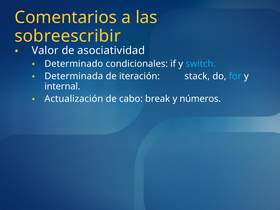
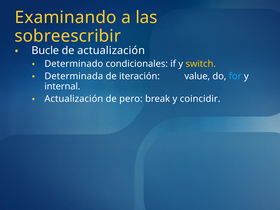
Comentarios: Comentarios -> Examinando (66, 18)
Valor: Valor -> Bucle (45, 51)
de asociatividad: asociatividad -> actualización (111, 51)
switch colour: light blue -> yellow (201, 64)
stack: stack -> value (197, 76)
cabo: cabo -> pero (131, 99)
números: números -> coincidir (200, 99)
